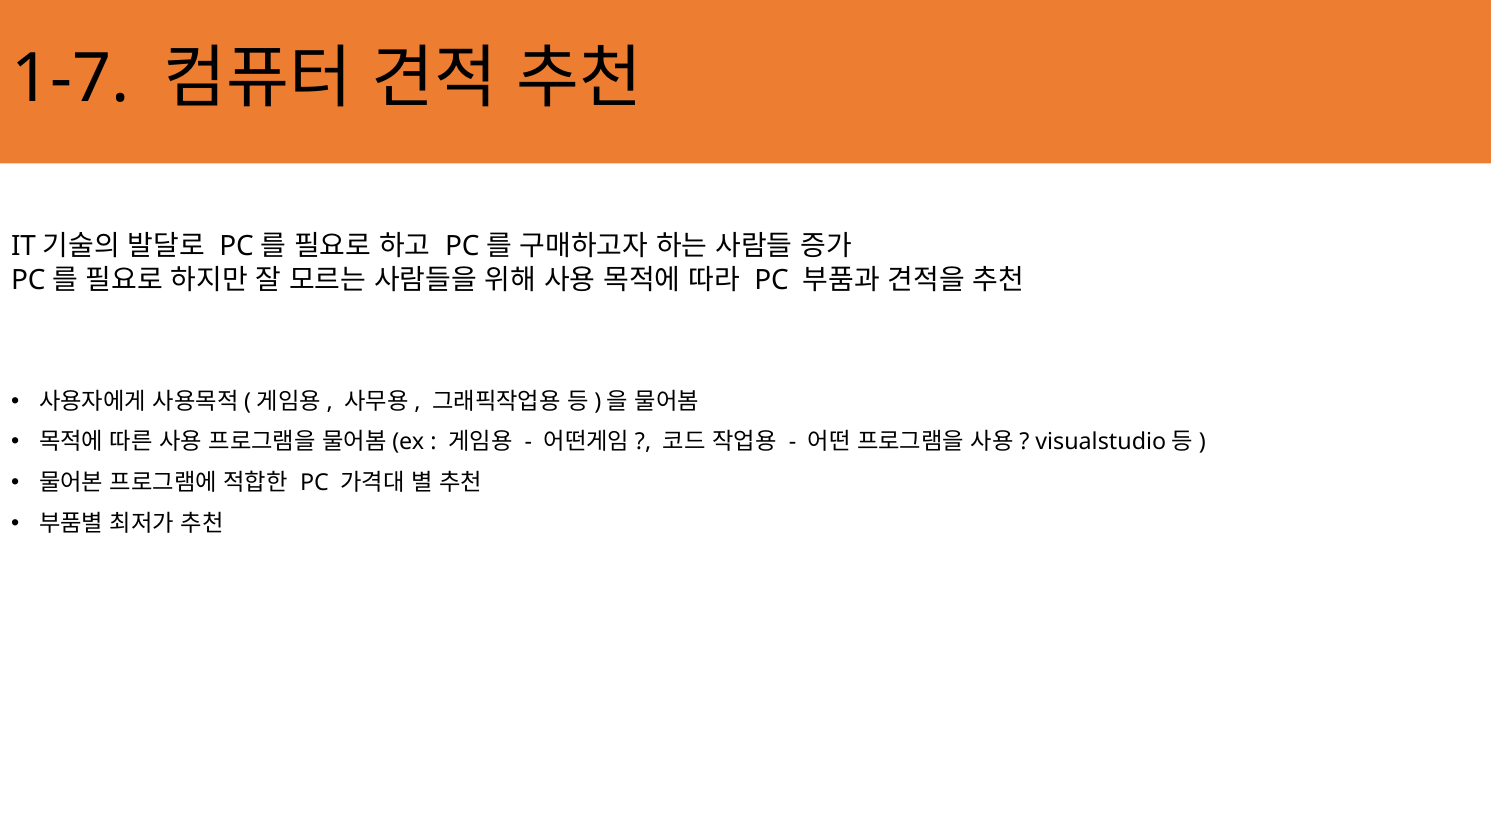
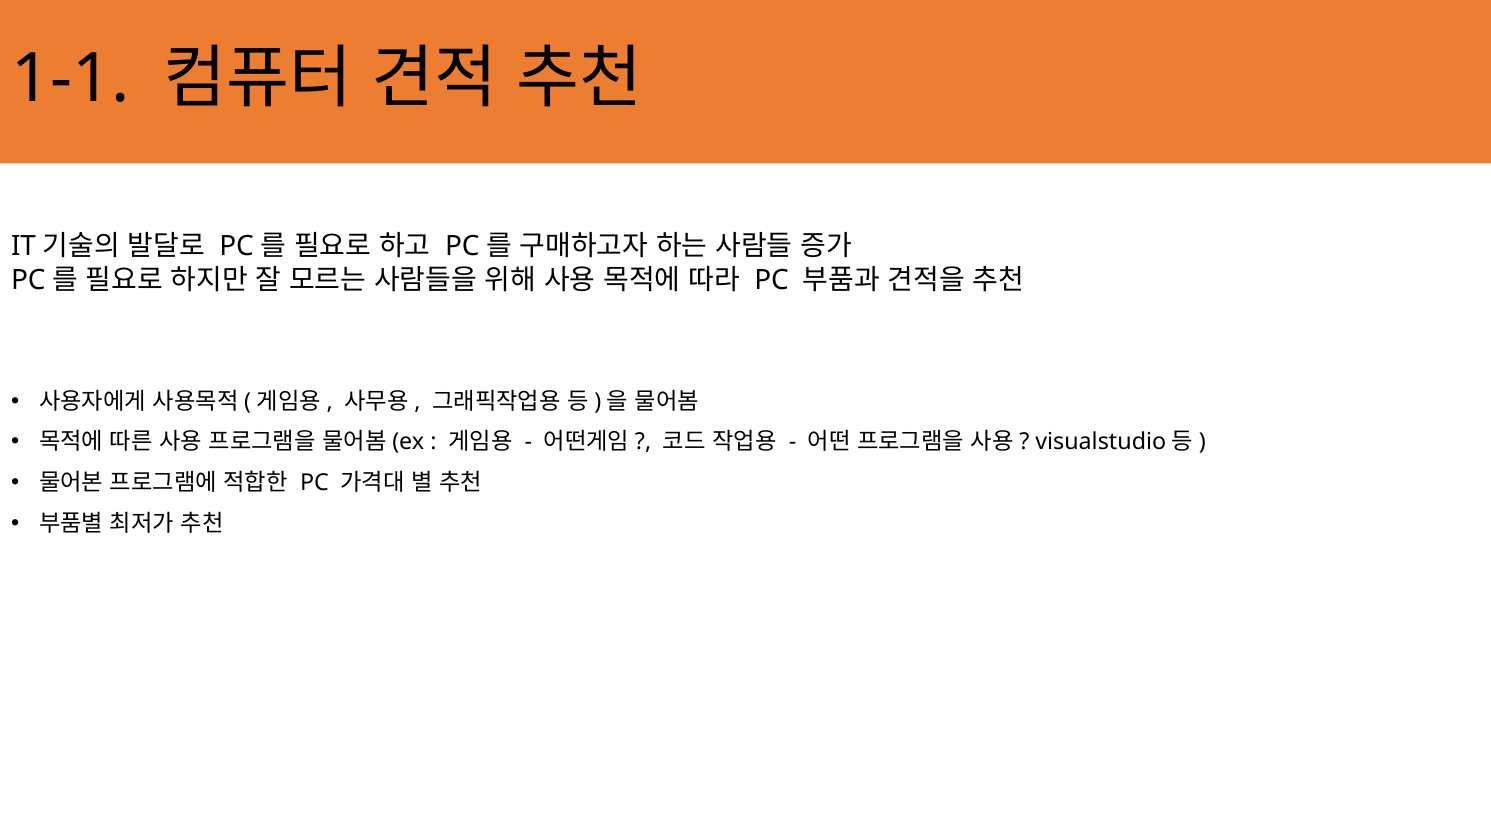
1-7: 1-7 -> 1-1 (70, 79)
